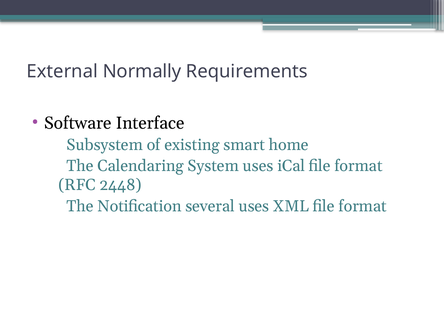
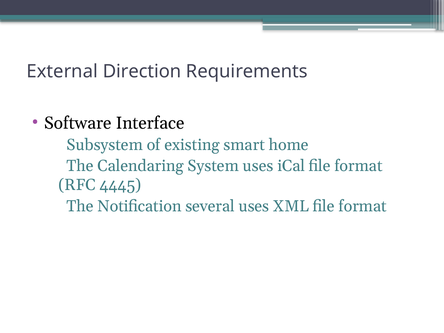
Normally: Normally -> Direction (142, 71)
2448: 2448 -> 4445 (120, 185)
